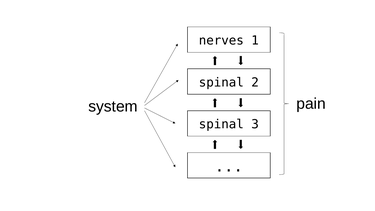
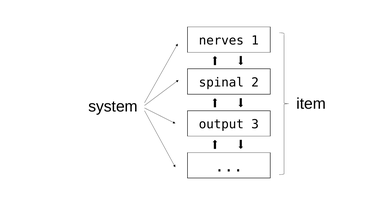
pain: pain -> item (311, 104)
spinal: spinal -> output (221, 124)
